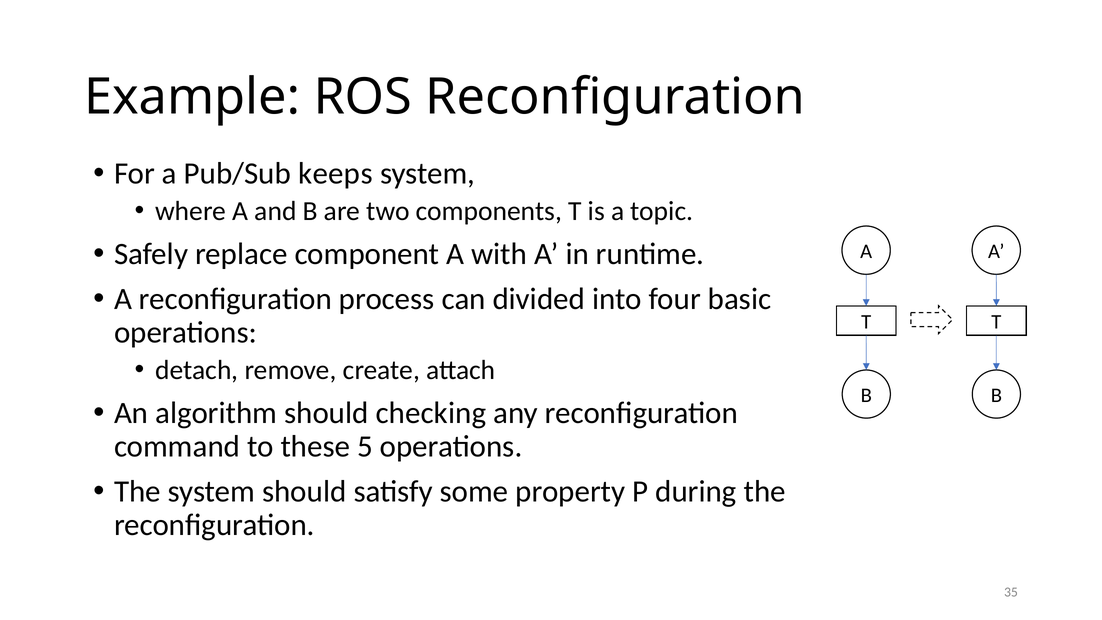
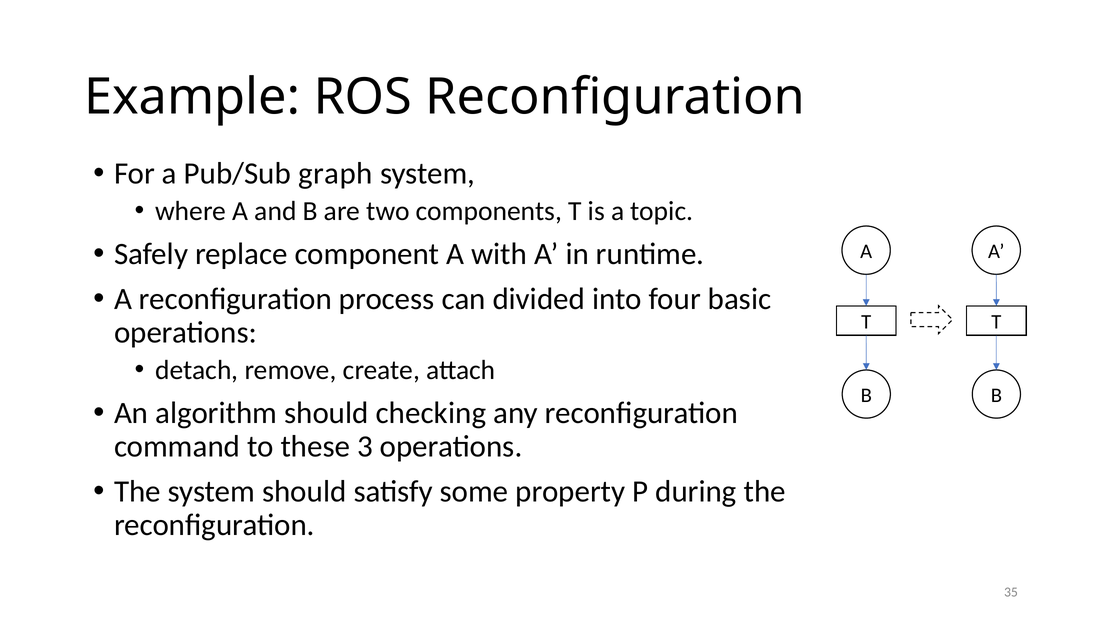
keeps: keeps -> graph (335, 174)
5: 5 -> 3 (365, 446)
